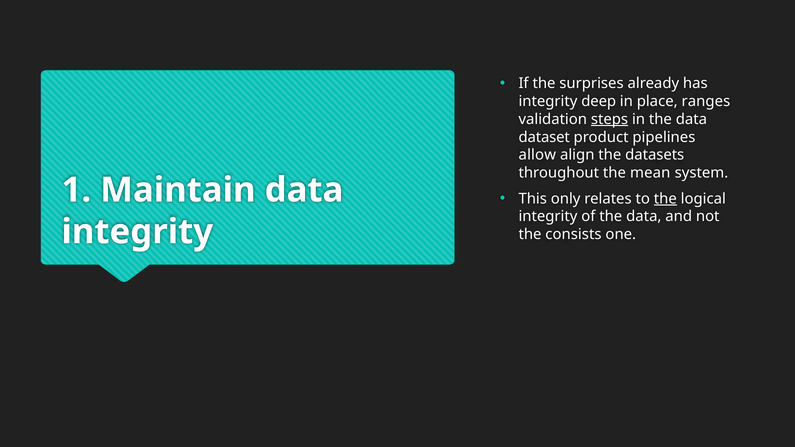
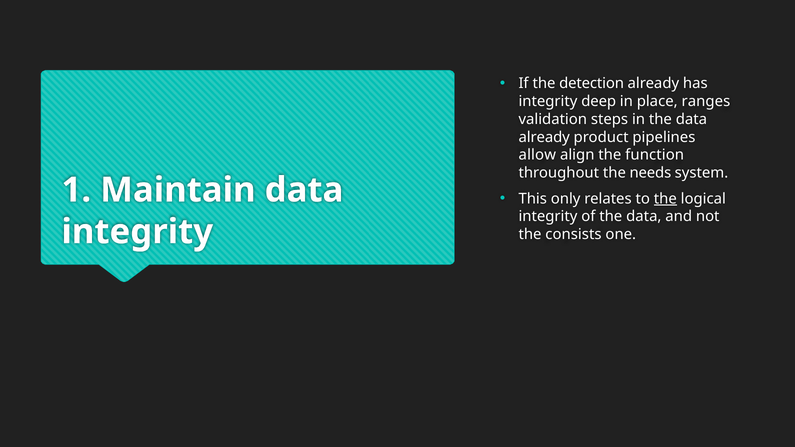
surprises: surprises -> detection (592, 83)
steps underline: present -> none (610, 119)
dataset: dataset -> already (544, 137)
datasets: datasets -> function (655, 155)
mean: mean -> needs (650, 173)
